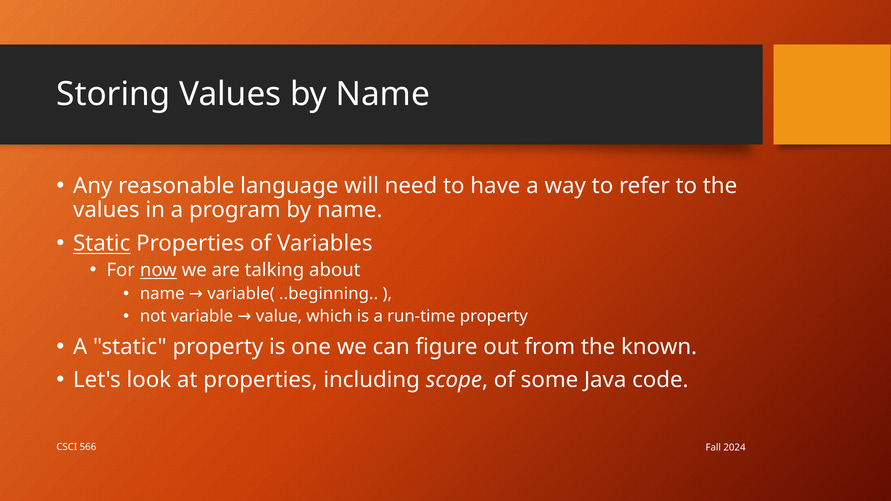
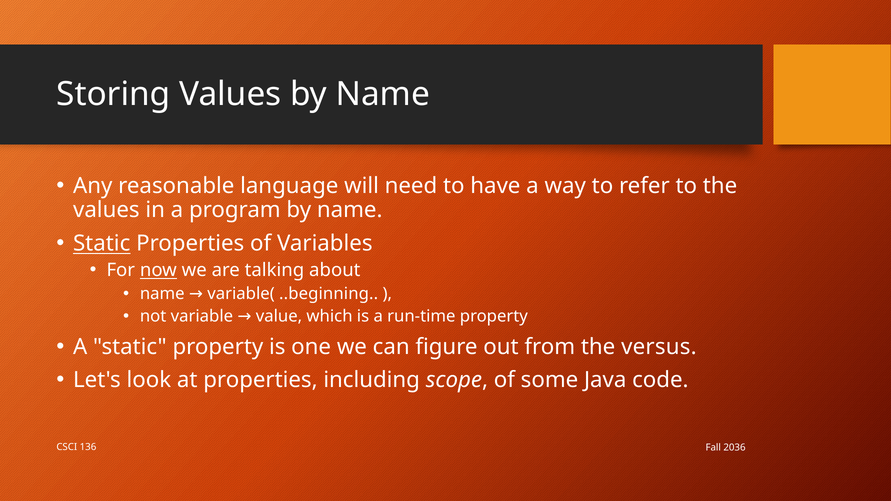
known: known -> versus (659, 347)
566: 566 -> 136 (88, 447)
2024: 2024 -> 2036 (735, 448)
